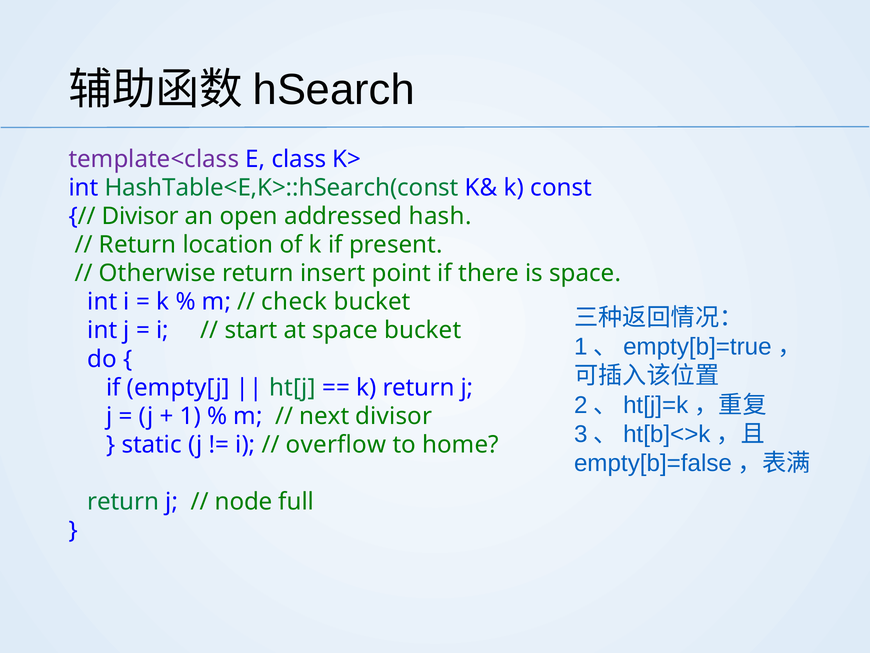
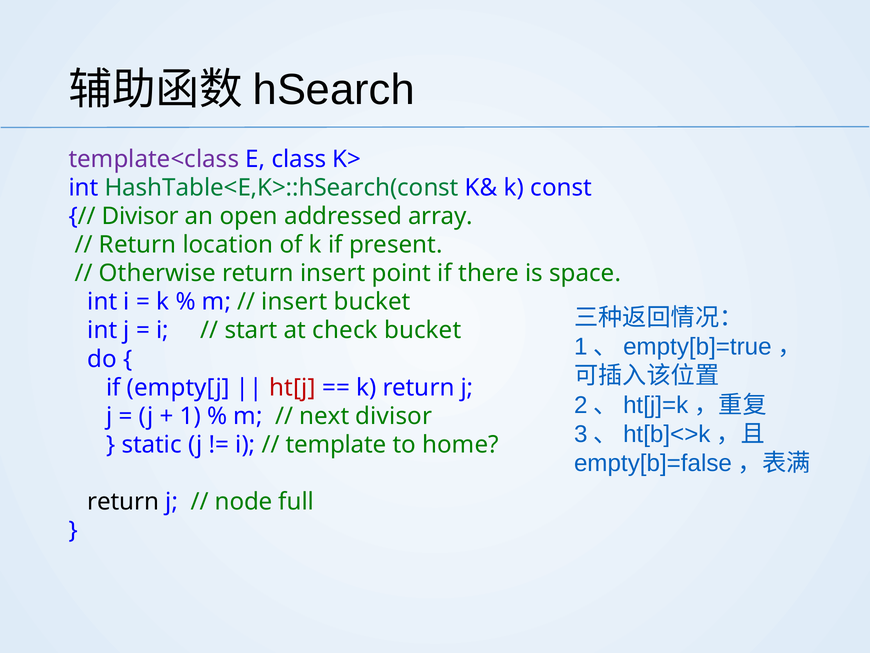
hash: hash -> array (440, 216)
check: check -> insert (294, 302)
at space: space -> check (345, 330)
ht[j colour: green -> red (292, 387)
overflow: overflow -> template (336, 444)
return colour: green -> black (123, 501)
